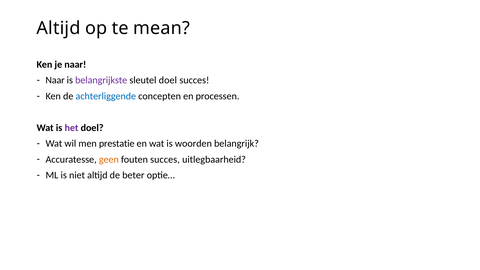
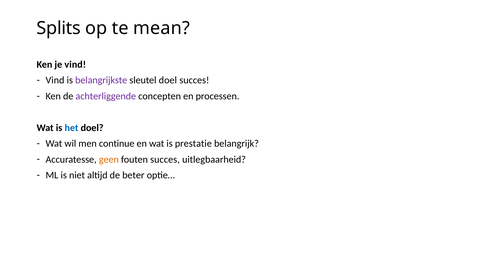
Altijd: Altijd -> Splits (59, 28)
je naar: naar -> vind (75, 64)
Naar: Naar -> Vind (55, 80)
achterliggende colour: blue -> purple (106, 96)
het colour: purple -> blue (72, 128)
prestatie: prestatie -> continue (117, 144)
woorden: woorden -> prestatie (193, 144)
